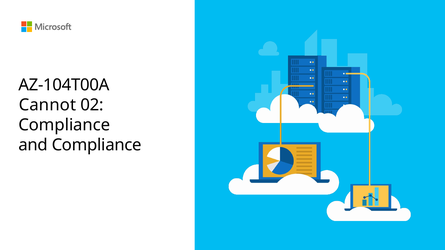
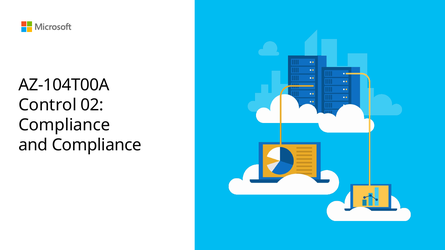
Cannot: Cannot -> Control (47, 105)
